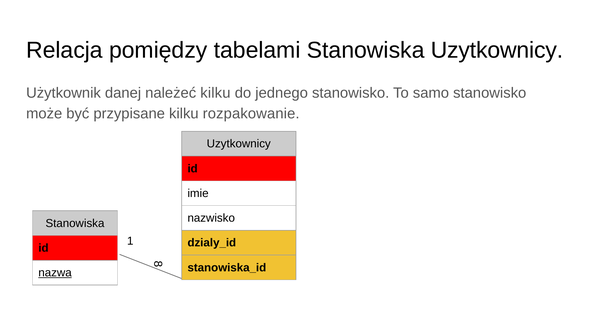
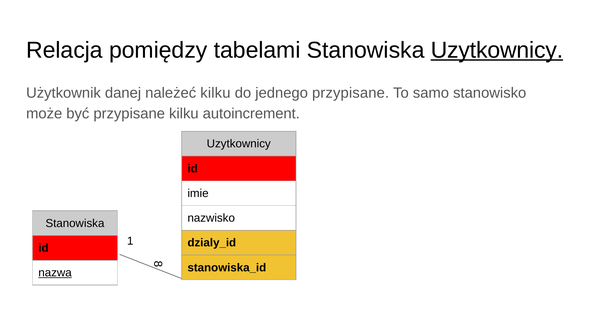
Uzytkownicy underline: none -> present (497, 50)
jednego stanowisko: stanowisko -> przypisane (351, 93)
rozpakowanie: rozpakowanie -> autoincrement (251, 114)
